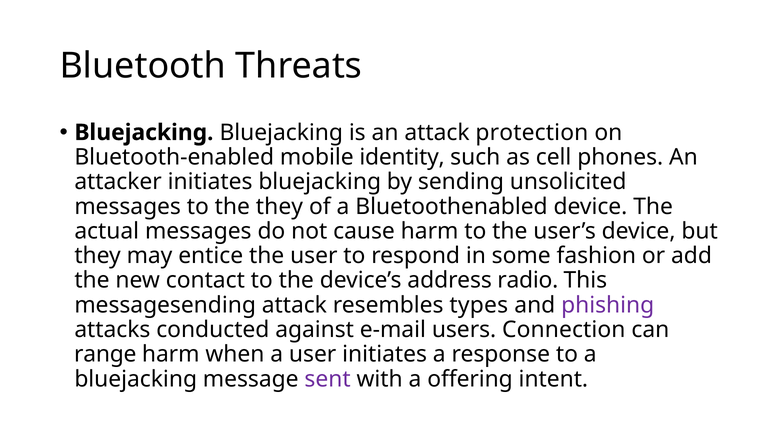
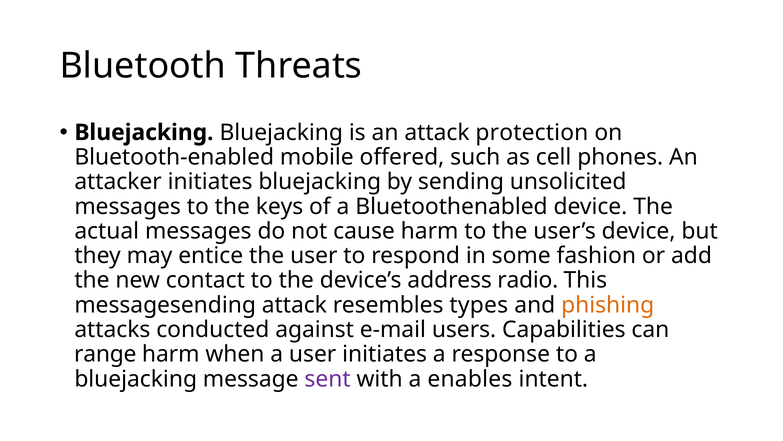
identity: identity -> offered (402, 157)
the they: they -> keys (280, 206)
phishing colour: purple -> orange (608, 305)
Connection: Connection -> Capabilities (564, 329)
offering: offering -> enables (470, 379)
